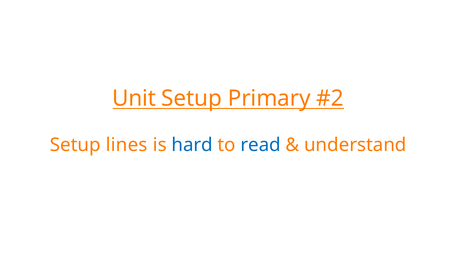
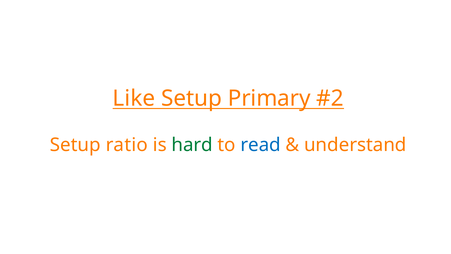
Unit: Unit -> Like (134, 98)
lines: lines -> ratio (127, 145)
hard colour: blue -> green (192, 145)
